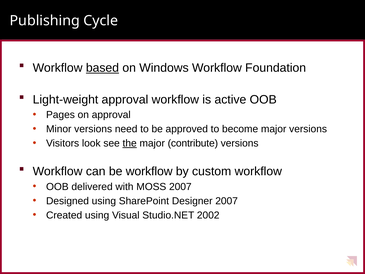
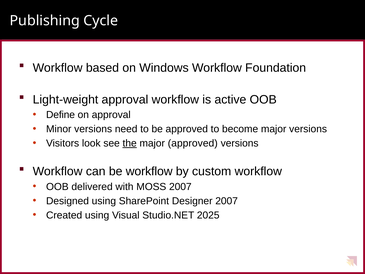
based underline: present -> none (102, 68)
Pages: Pages -> Define (61, 115)
major contribute: contribute -> approved (193, 143)
2002: 2002 -> 2025 (208, 215)
